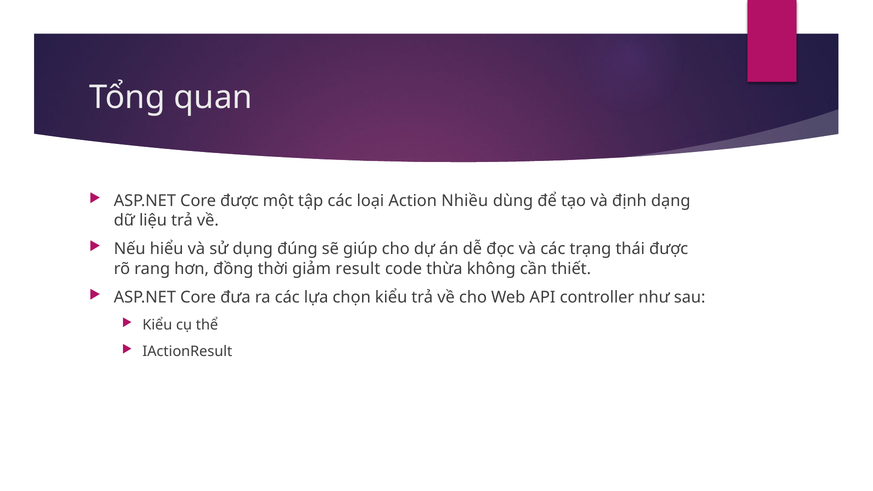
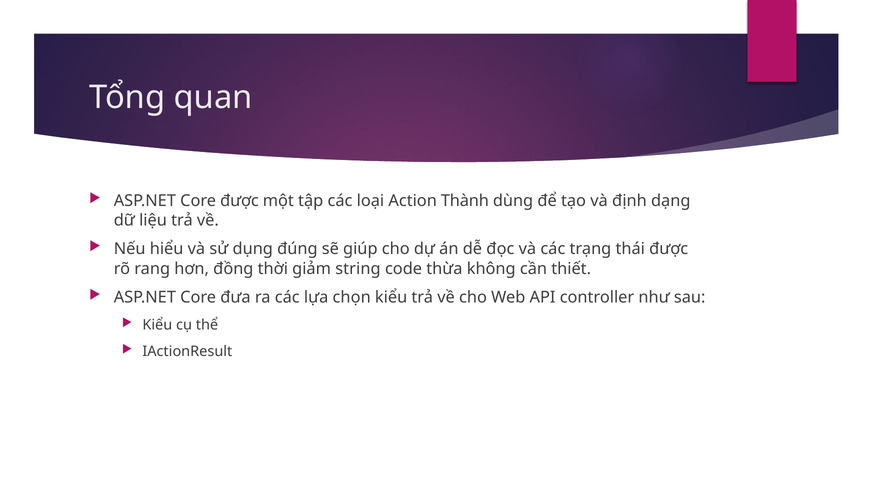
Nhiều: Nhiều -> Thành (465, 201)
result: result -> string (358, 269)
